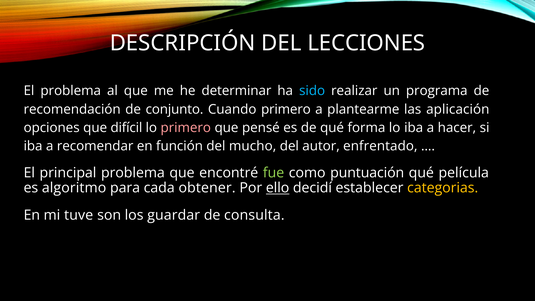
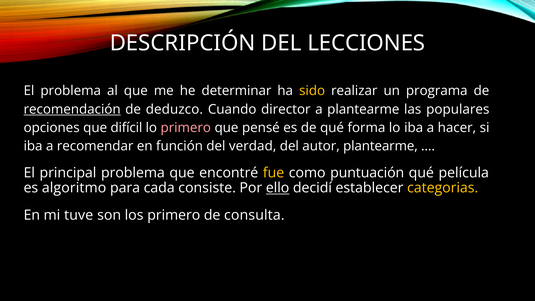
sido colour: light blue -> yellow (312, 91)
recomendación underline: none -> present (72, 109)
conjunto: conjunto -> deduzco (174, 109)
Cuando primero: primero -> director (286, 109)
aplicación: aplicación -> populares (458, 109)
mucho: mucho -> verdad (253, 146)
autor enfrentado: enfrentado -> plantearme (380, 146)
fue colour: light green -> yellow (274, 173)
obtener: obtener -> consiste (207, 188)
los guardar: guardar -> primero (174, 215)
